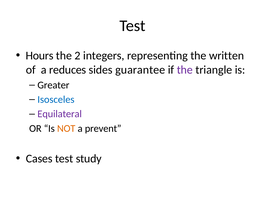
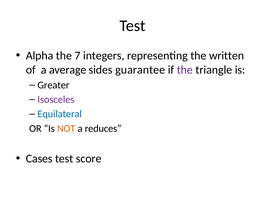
Hours: Hours -> Alpha (40, 56)
2: 2 -> 7 (78, 56)
reduces: reduces -> average (68, 70)
Isosceles colour: blue -> purple (56, 99)
Equilateral colour: purple -> blue (60, 114)
prevent: prevent -> reduces (103, 128)
study: study -> score (89, 158)
